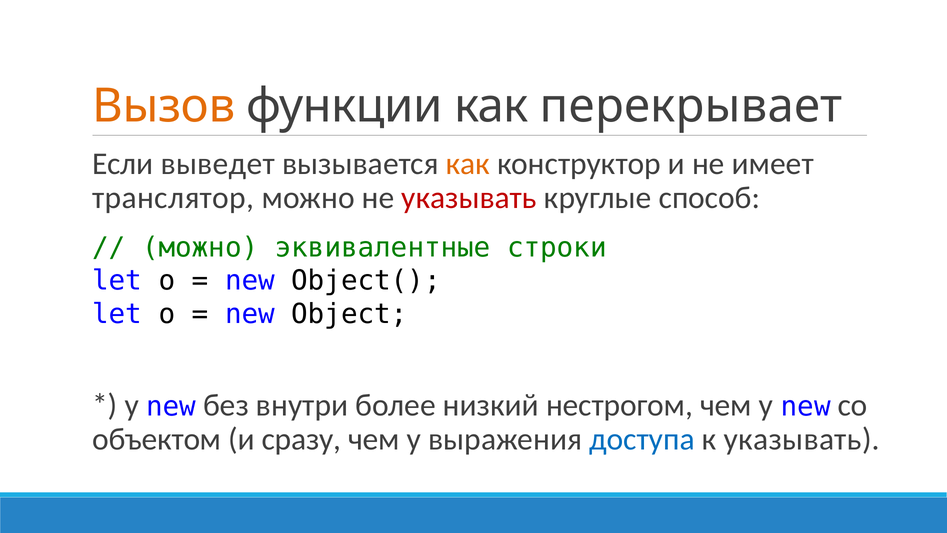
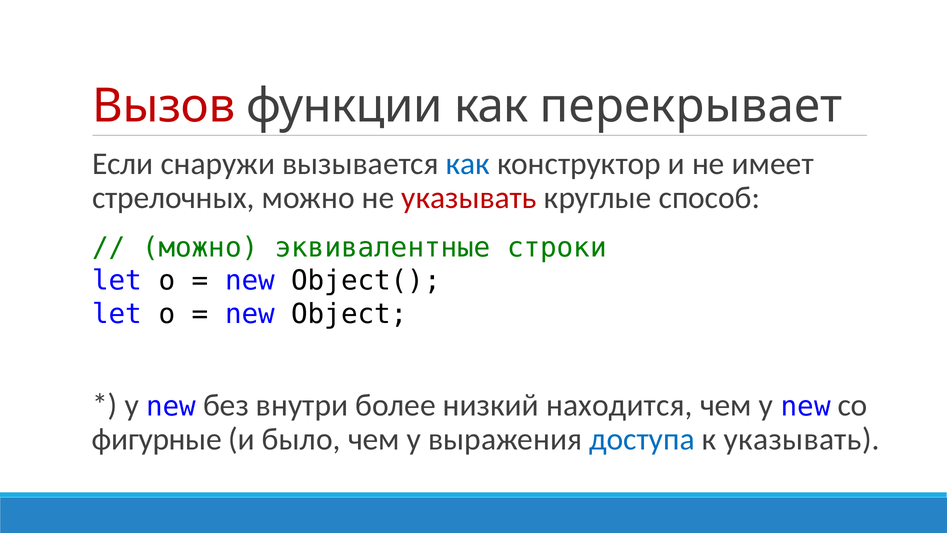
Вызов colour: orange -> red (164, 106)
выведет: выведет -> снаружи (218, 164)
как colour: orange -> blue (468, 164)
транслятор: транслятор -> стрелочных (174, 198)
нестрогом: нестрогом -> находится (619, 405)
объектом: объектом -> фигурные (157, 439)
сразу: сразу -> было (301, 439)
